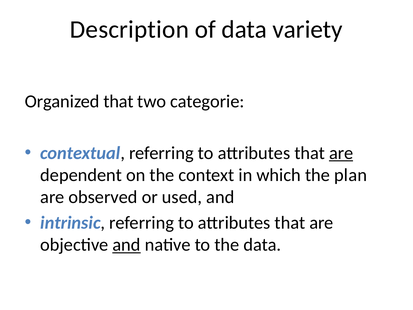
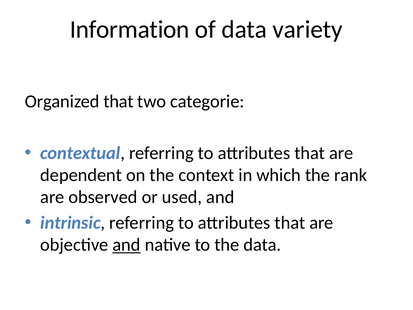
Description: Description -> Information (130, 30)
are underline: present -> none (341, 153)
plan: plan -> rank (351, 175)
